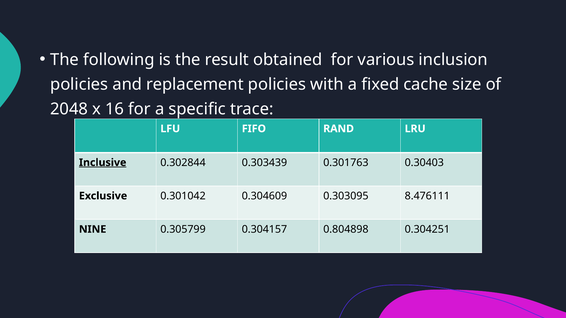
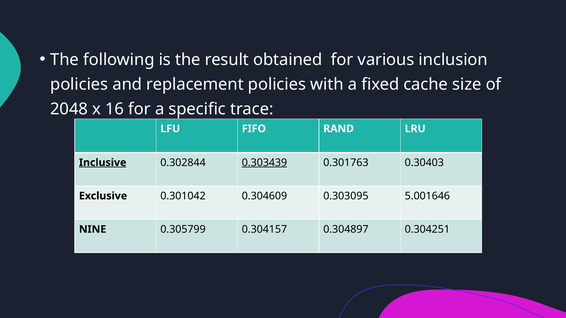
0.303439 underline: none -> present (264, 163)
8.476111: 8.476111 -> 5.001646 (427, 196)
0.804898: 0.804898 -> 0.304897 (346, 230)
